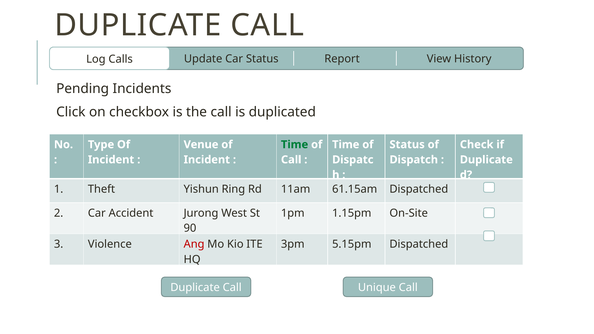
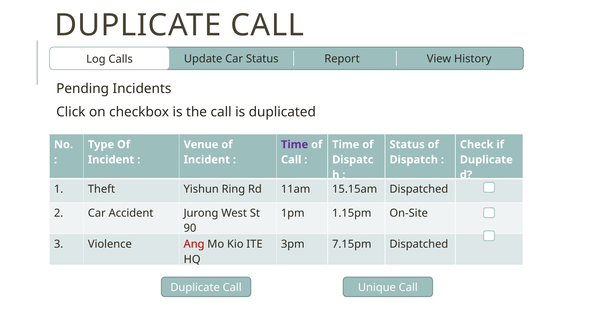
Time colour: green -> purple (295, 145)
61.15am: 61.15am -> 15.15am (355, 189)
5.15pm: 5.15pm -> 7.15pm (352, 244)
